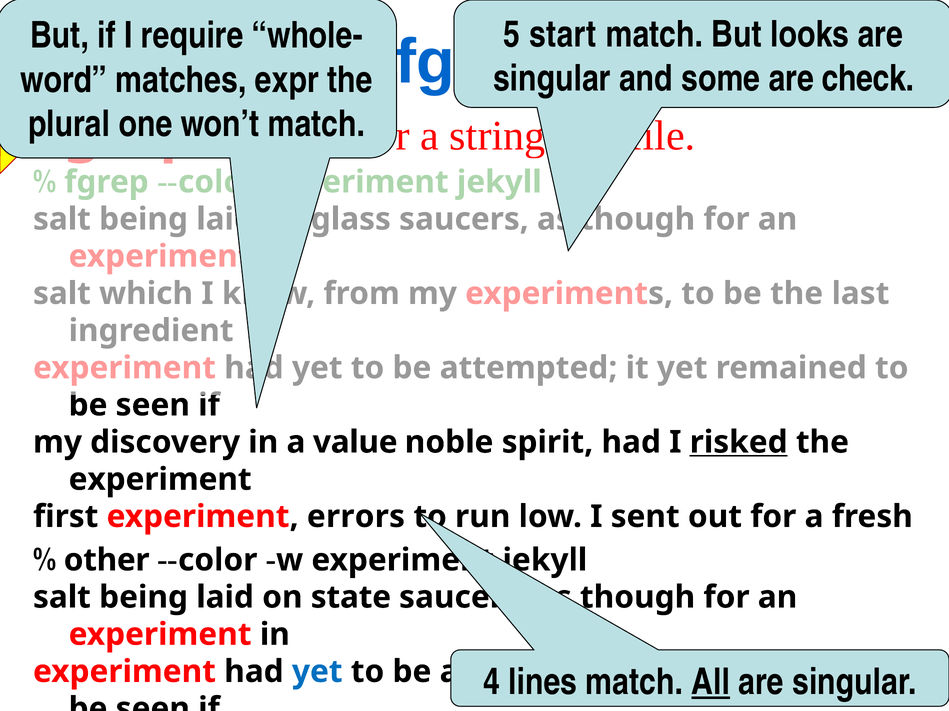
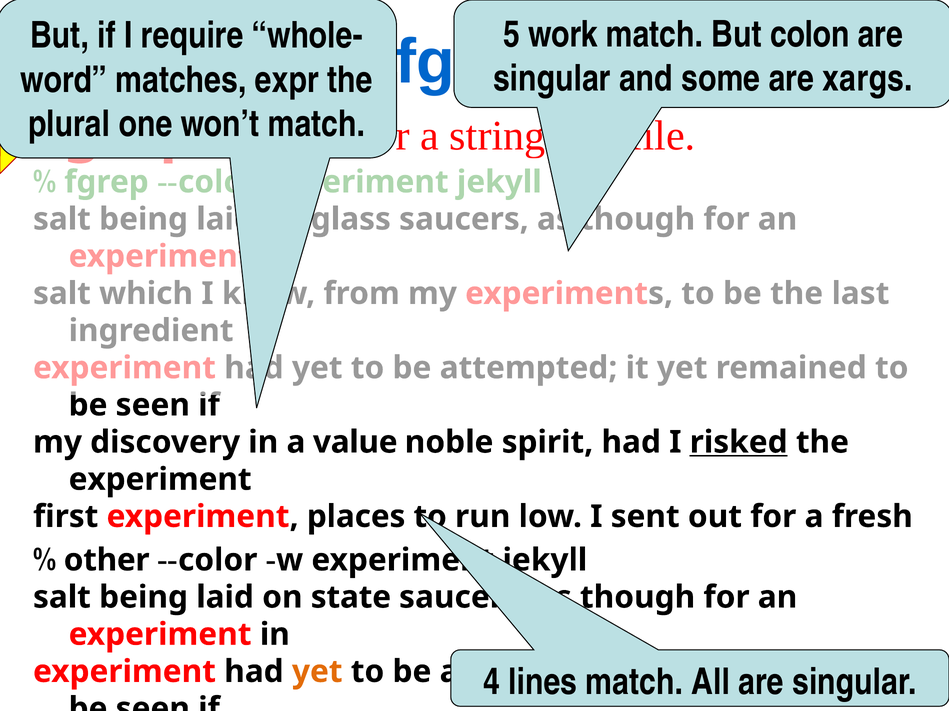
start: start -> work (563, 35)
looks: looks -> colon (810, 35)
check: check -> xargs (868, 79)
errors: errors -> places (356, 517)
yet colour: blue -> orange (317, 672)
All underline: present -> none (711, 683)
